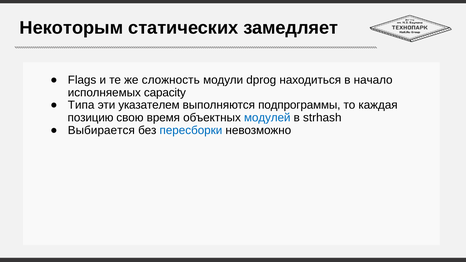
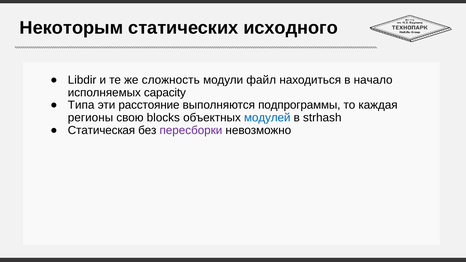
замедляет: замедляет -> исходного (291, 28)
Flags: Flags -> Libdir (82, 80)
dprog: dprog -> файл (261, 80)
указателем: указателем -> расстояние (149, 105)
позицию: позицию -> регионы (90, 118)
время: время -> blocks (163, 118)
Выбирается: Выбирается -> Статическая (101, 130)
пересборки colour: blue -> purple (191, 130)
